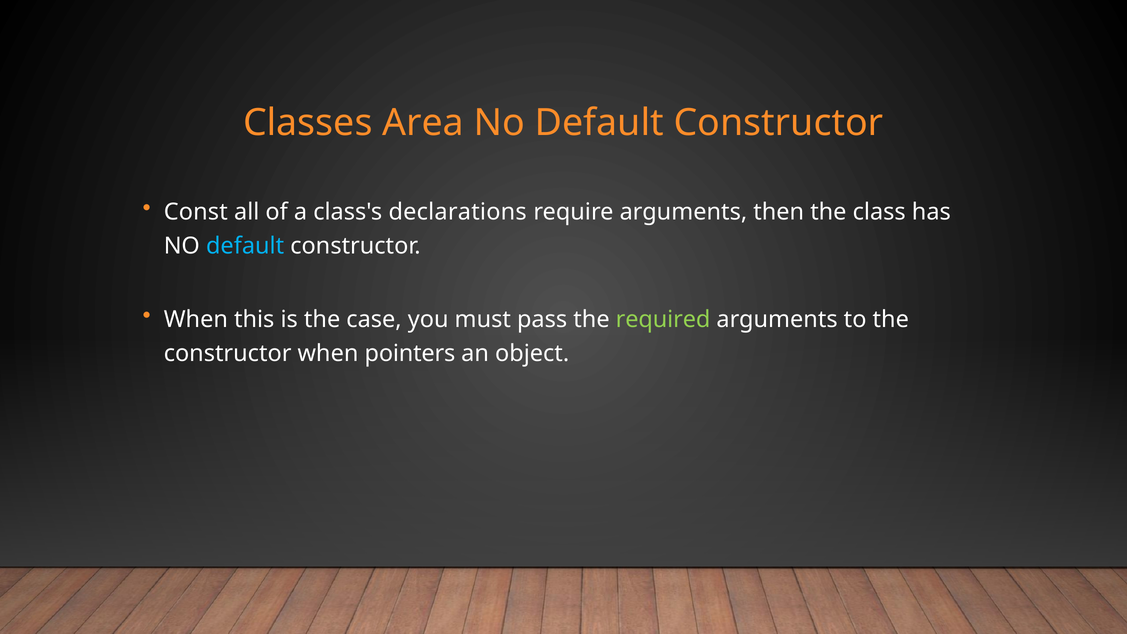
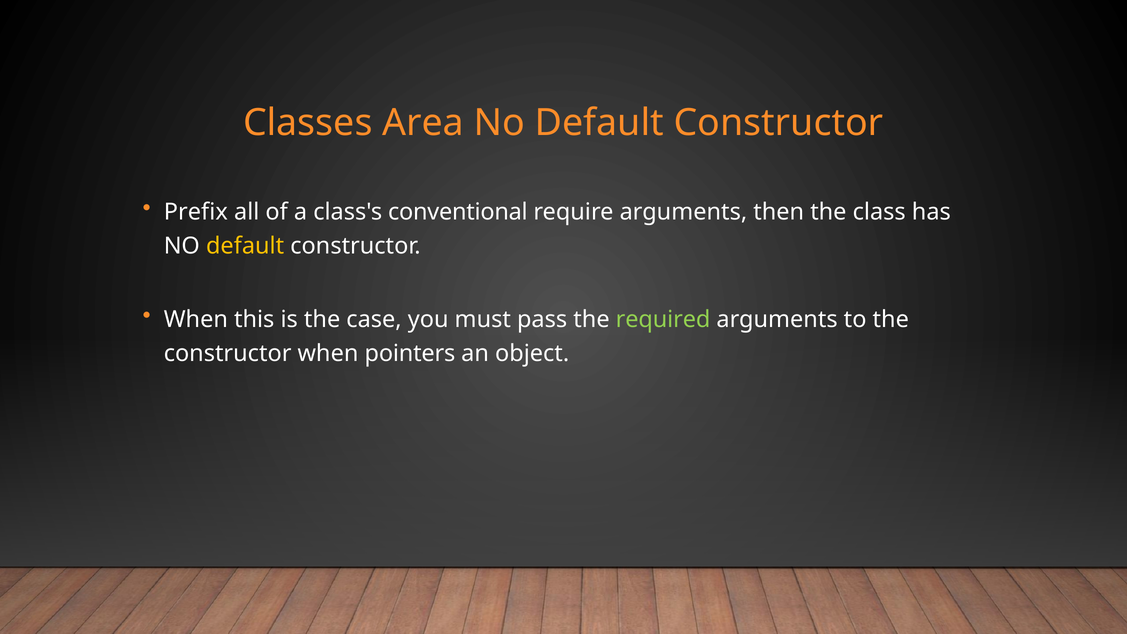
Const: Const -> Prefix (196, 212)
declarations: declarations -> conventional (458, 212)
default colour: light blue -> yellow (245, 246)
